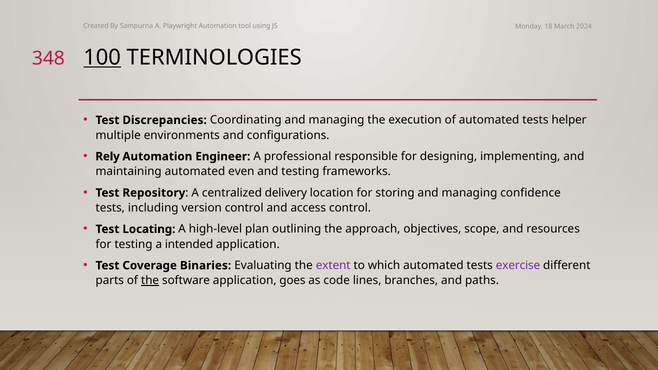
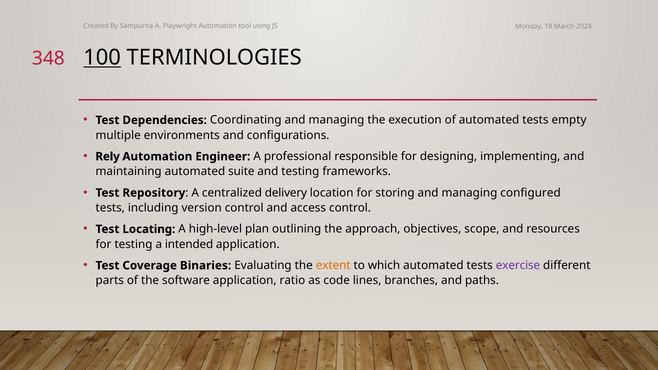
Discrepancies: Discrepancies -> Dependencies (165, 120)
helper: helper -> empty (569, 120)
even: even -> suite (241, 172)
confidence: confidence -> configured (531, 193)
extent colour: purple -> orange (333, 266)
the underline: present -> none (150, 281)
goes: goes -> ratio (292, 281)
